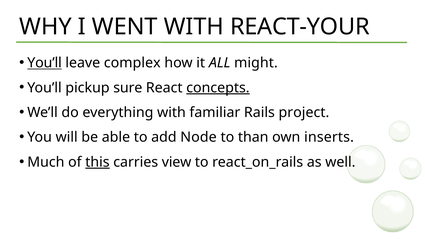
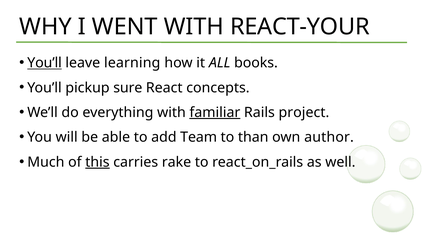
complex: complex -> learning (132, 63)
might: might -> books (256, 63)
concepts underline: present -> none (218, 88)
familiar underline: none -> present (215, 113)
Node: Node -> Team (199, 137)
inserts: inserts -> author (329, 137)
view: view -> rake (177, 162)
